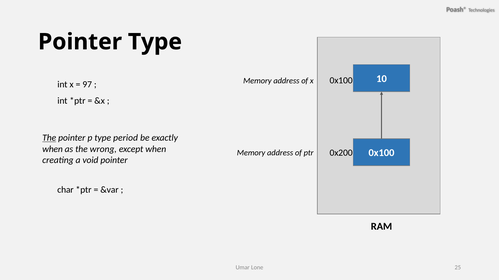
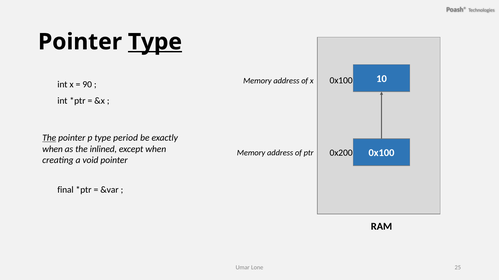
Type underline: none -> present (155, 42)
97: 97 -> 90 (87, 85)
wrong: wrong -> inlined (103, 149)
char: char -> final (65, 190)
